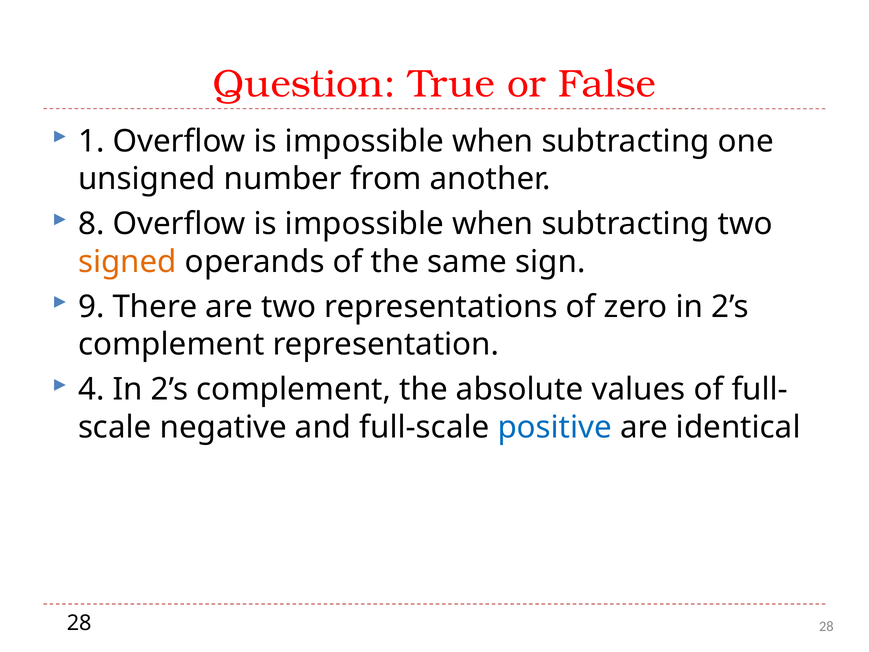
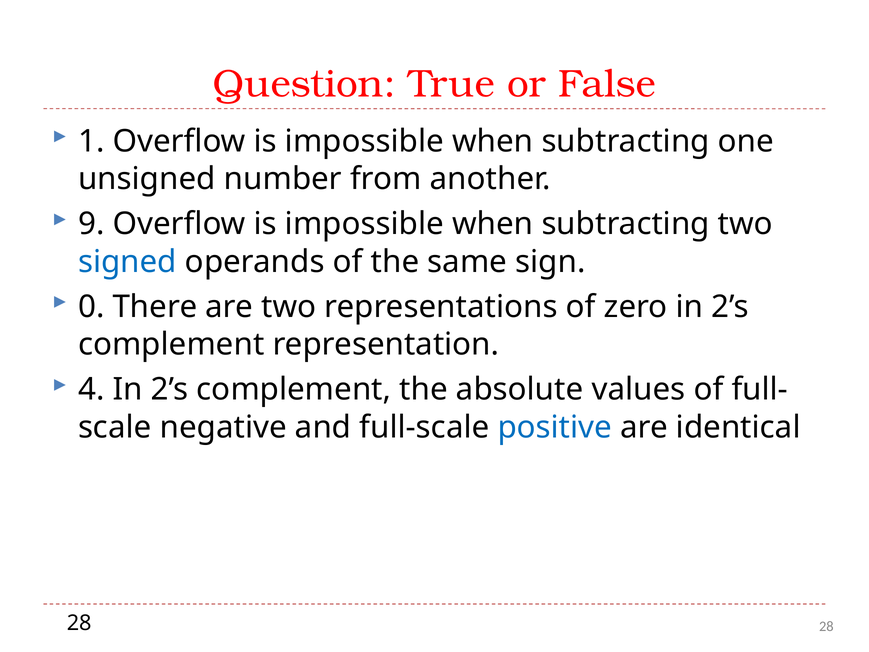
8: 8 -> 9 (91, 224)
signed colour: orange -> blue (127, 262)
9: 9 -> 0 (91, 307)
